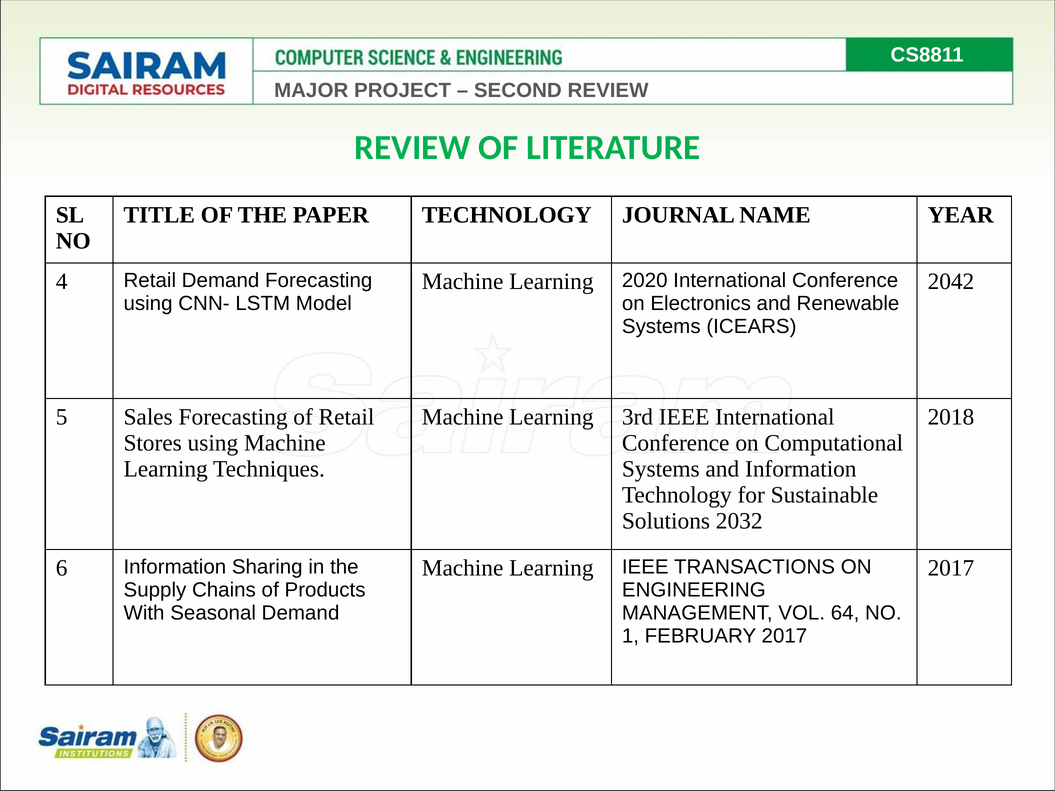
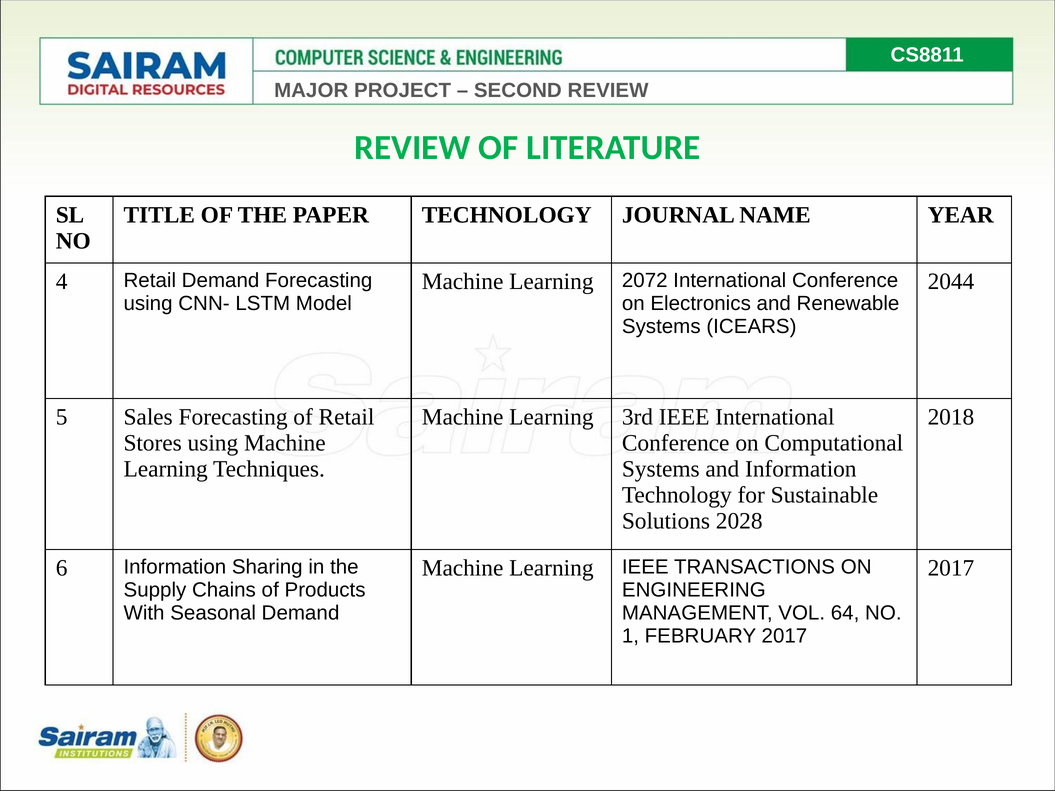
2020: 2020 -> 2072 (645, 280)
2042: 2042 -> 2044 (951, 282)
2032: 2032 -> 2028 (739, 521)
